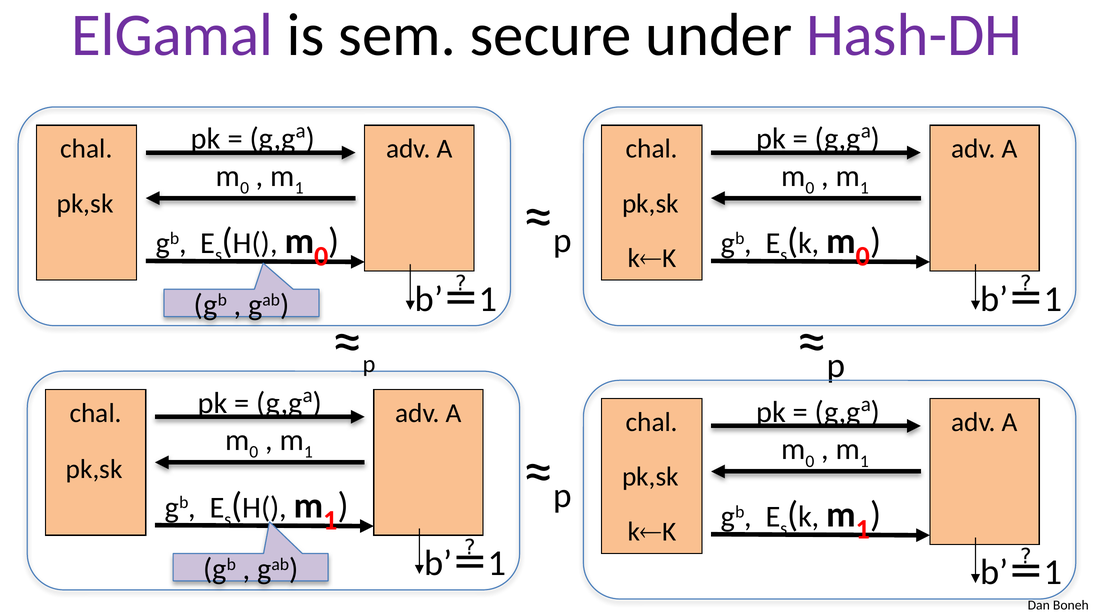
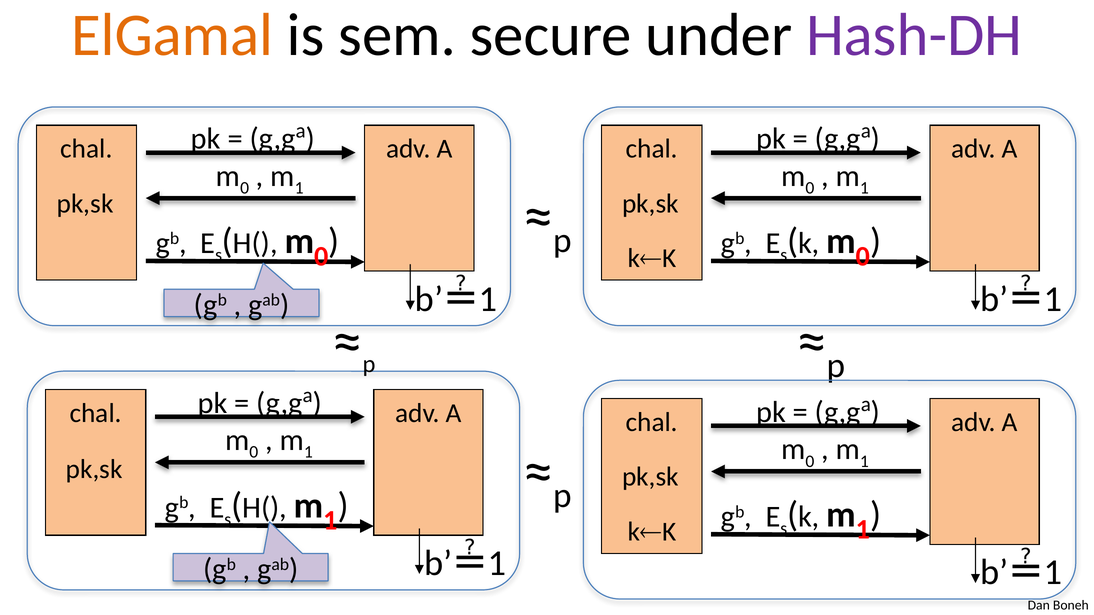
ElGamal colour: purple -> orange (172, 35)
